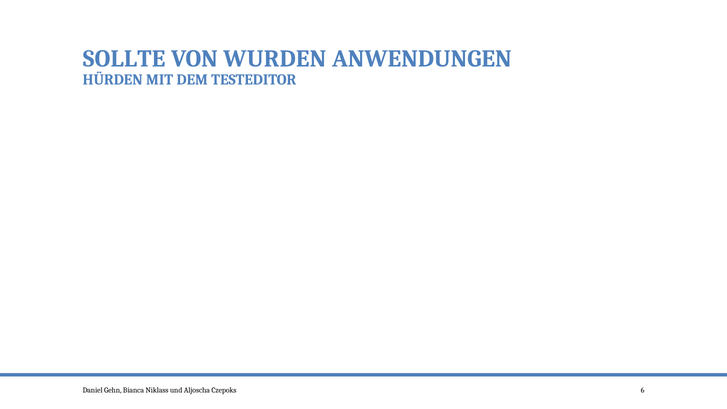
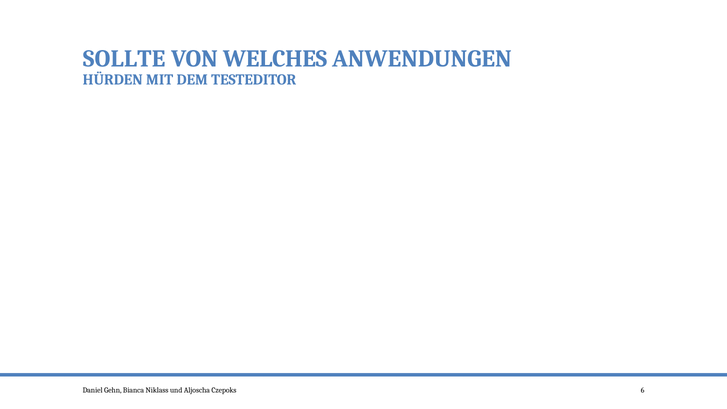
WURDEN: WURDEN -> WELCHES (275, 59)
